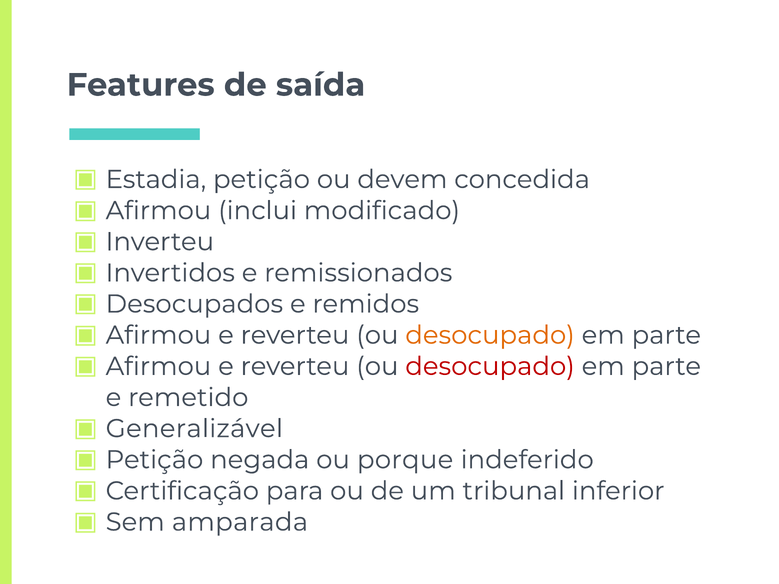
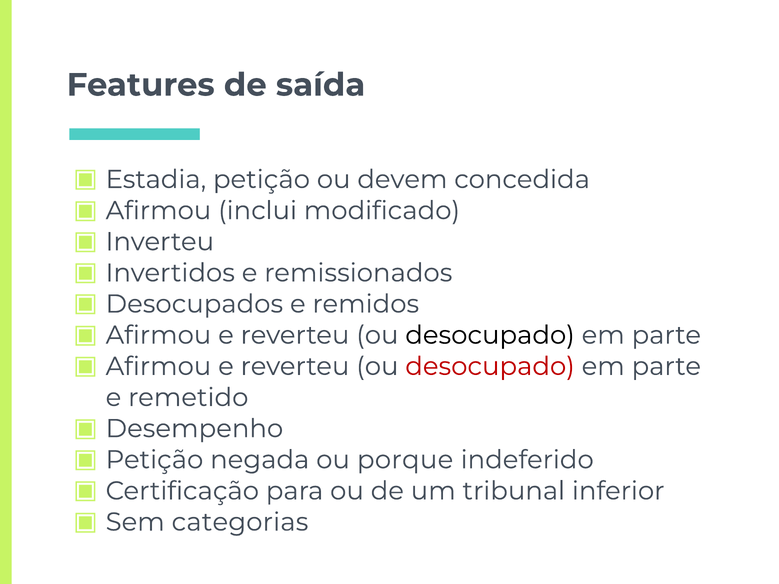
desocupado colour: orange -> black (490, 335)
Generalizável: Generalizável -> Desempenho (194, 429)
amparada: amparada -> categorias (240, 522)
